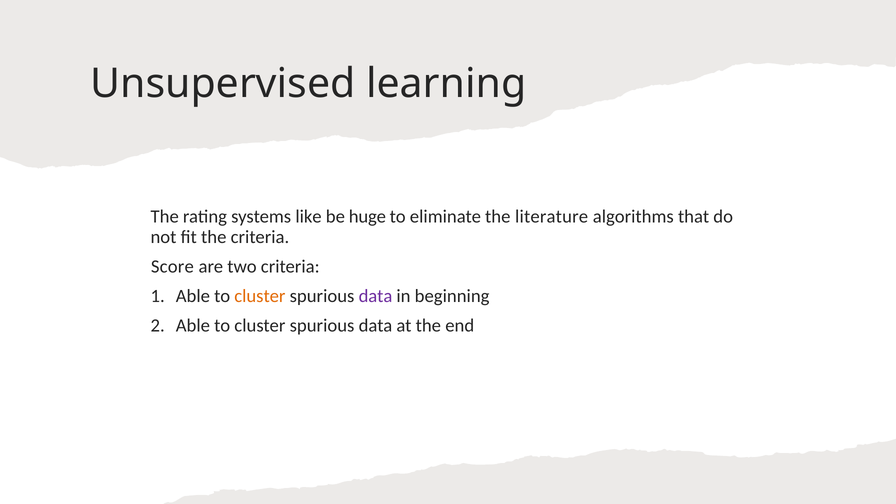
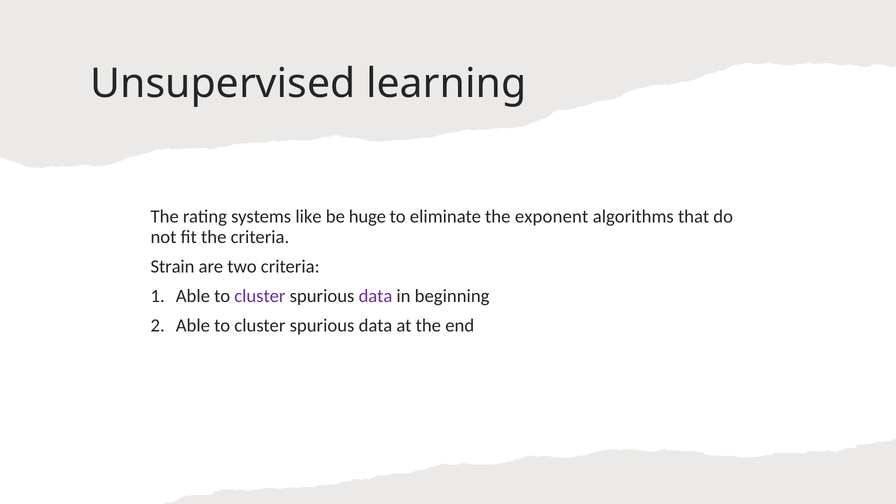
literature: literature -> exponent (552, 217)
Score: Score -> Strain (173, 266)
cluster colour: orange -> purple (260, 296)
